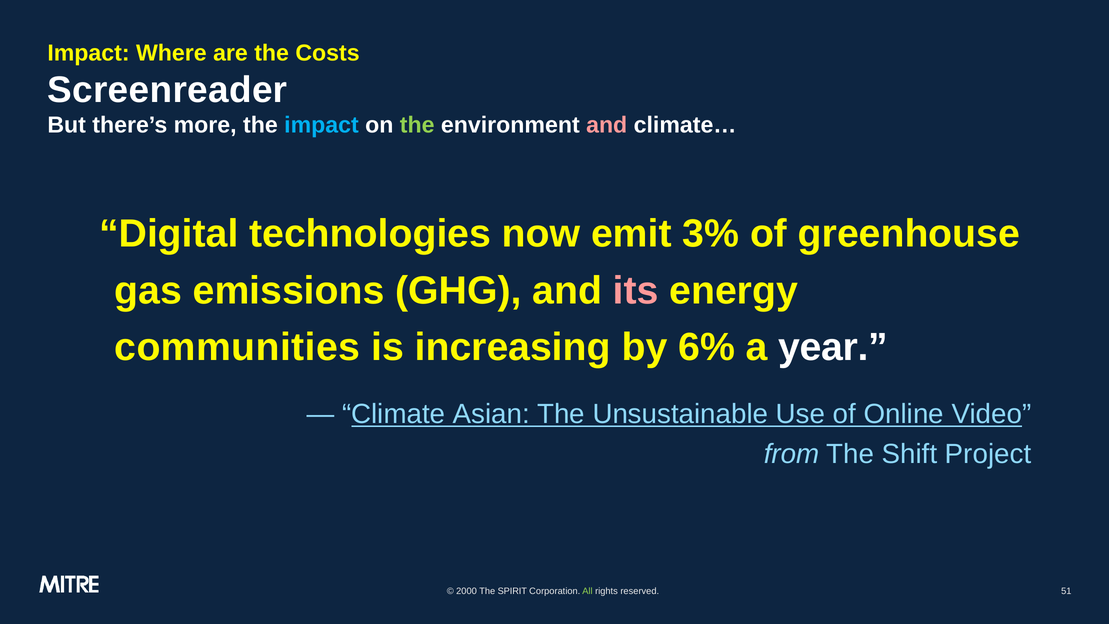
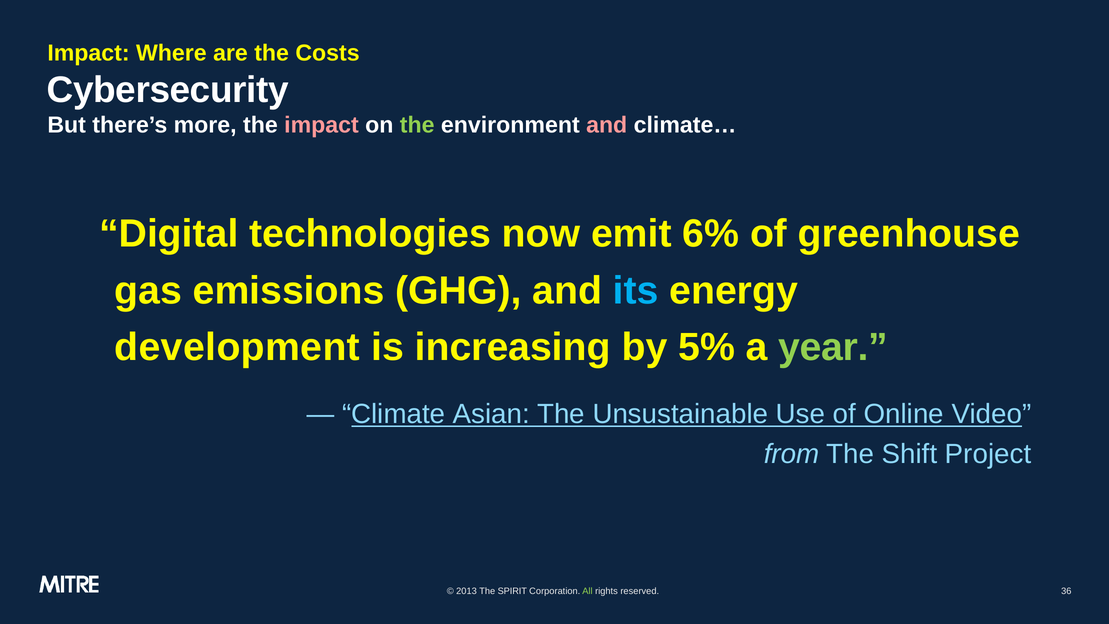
Screenreader: Screenreader -> Cybersecurity (168, 90)
impact colour: light blue -> pink (322, 125)
3%: 3% -> 6% (711, 234)
its colour: pink -> light blue (636, 290)
communities: communities -> development (237, 347)
6%: 6% -> 5% (707, 347)
year colour: white -> light green (833, 347)
2000: 2000 -> 2013 (467, 591)
51: 51 -> 36 (1066, 591)
